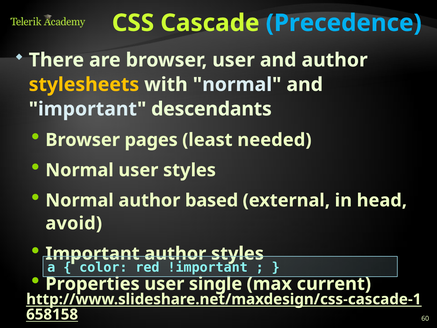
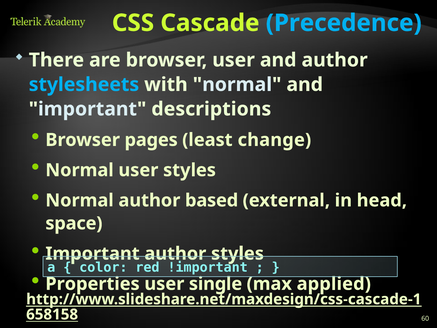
stylesheets colour: yellow -> light blue (84, 84)
descendants: descendants -> descriptions (211, 109)
needed: needed -> change (274, 140)
avoid: avoid -> space (74, 223)
current: current -> applied (334, 284)
